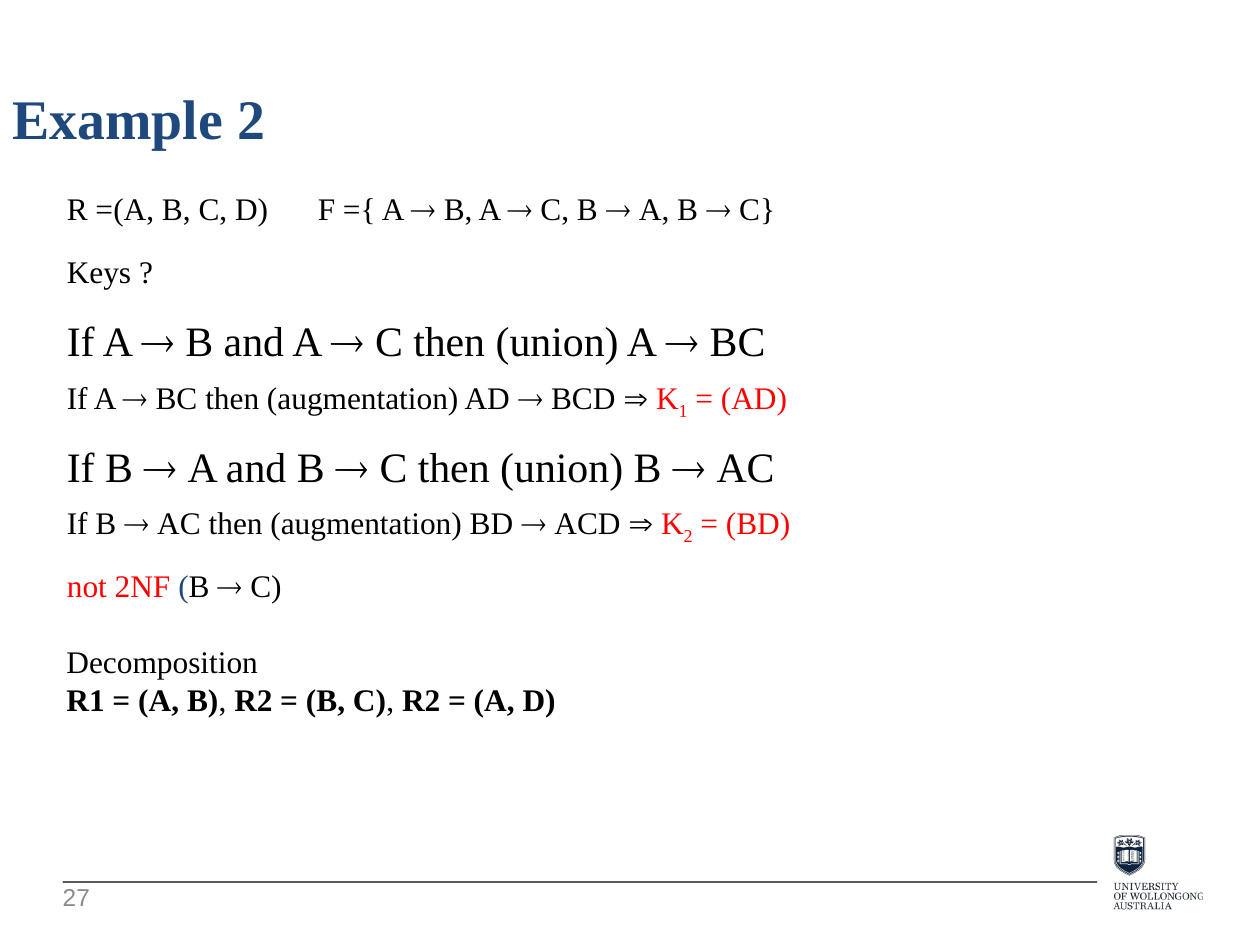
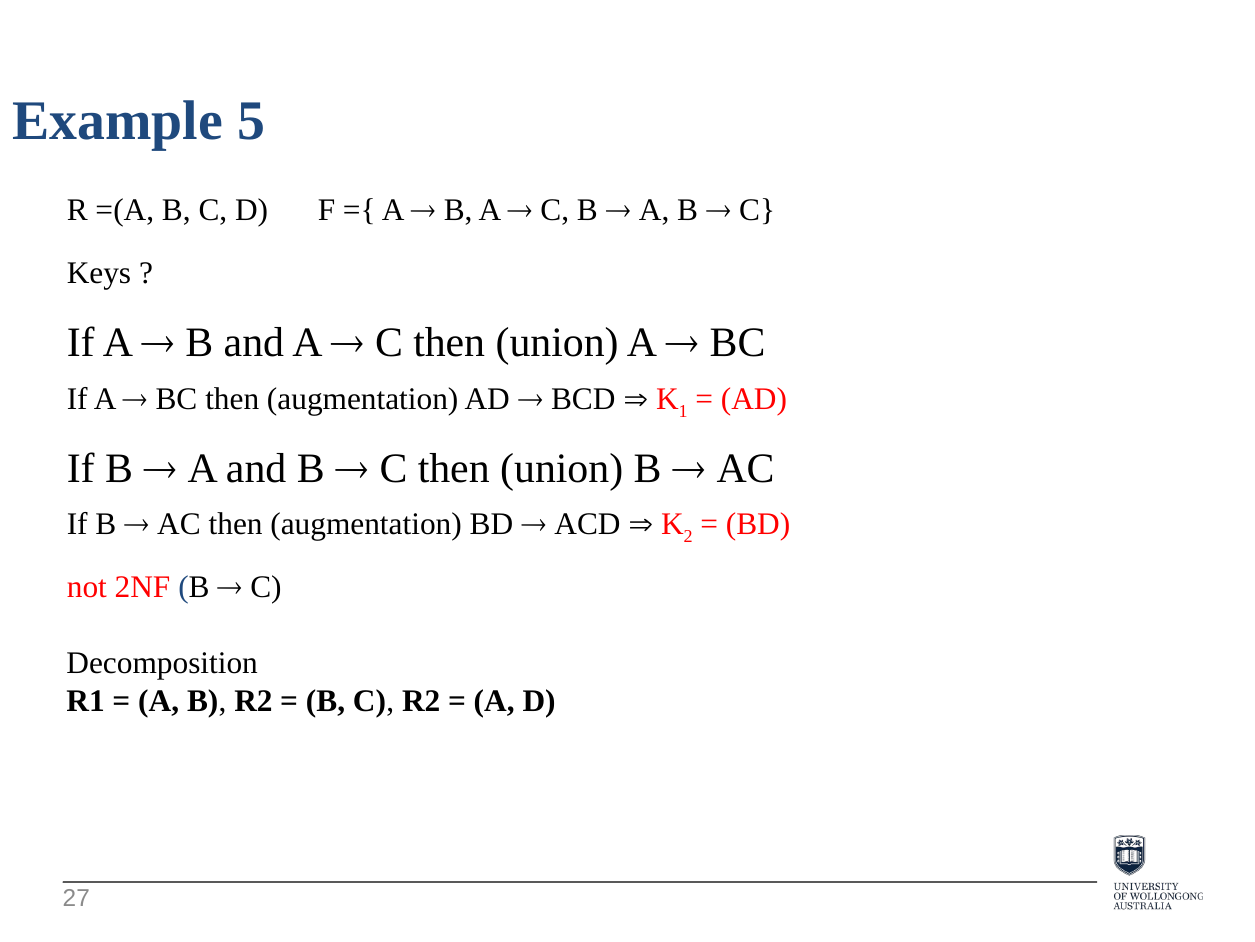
Example 2: 2 -> 5 (251, 121)
